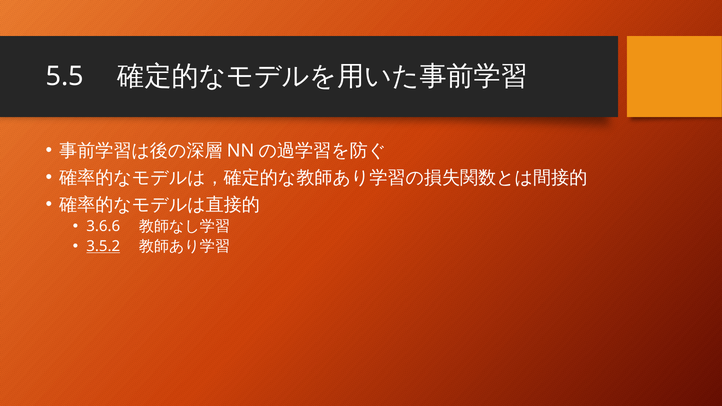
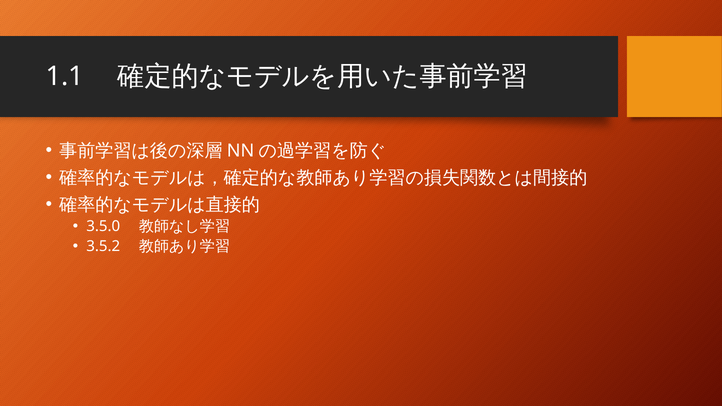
5.5: 5.5 -> 1.1 (65, 76)
3.6.6: 3.6.6 -> 3.5.0 (103, 226)
3.5.2 underline: present -> none (103, 246)
